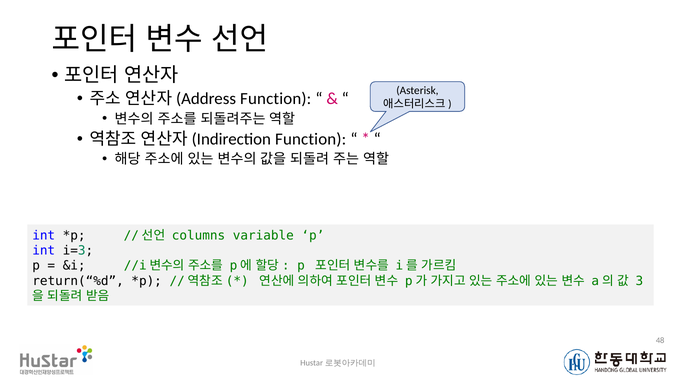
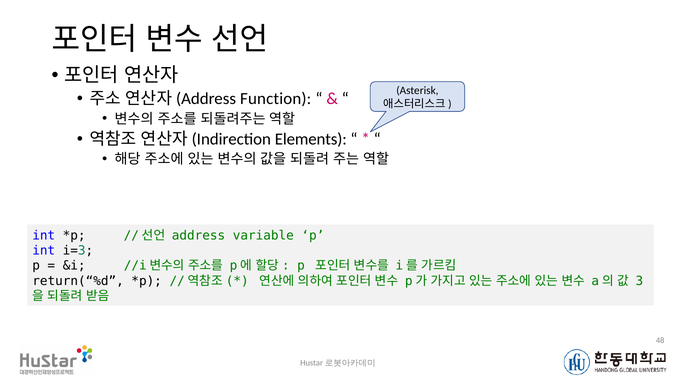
Function: Function -> Elements (311, 139)
columns: columns -> address (199, 236)
